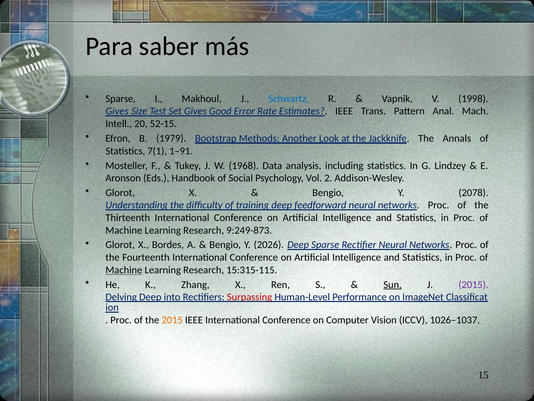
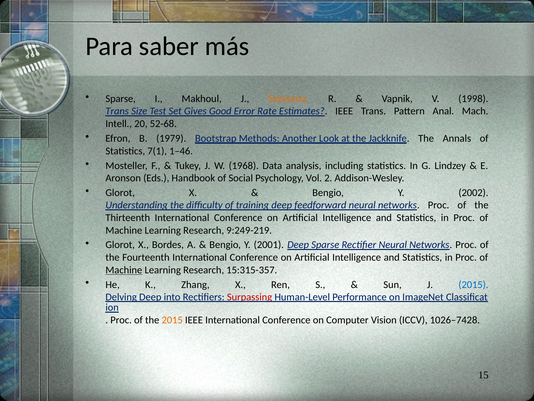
Schwartz colour: blue -> orange (289, 99)
Gives: Gives -> Trans (117, 111)
52-15: 52-15 -> 52-68 (163, 124)
1–91: 1–91 -> 1–46 (181, 151)
2078: 2078 -> 2002 (473, 192)
9:249-873: 9:249-873 -> 9:249-219 (249, 230)
2026: 2026 -> 2001 (269, 245)
15:315-115: 15:315-115 -> 15:315-357 (252, 270)
Sun underline: present -> none (392, 284)
2015 colour: purple -> blue (473, 284)
1026–1037: 1026–1037 -> 1026–7428 (455, 320)
